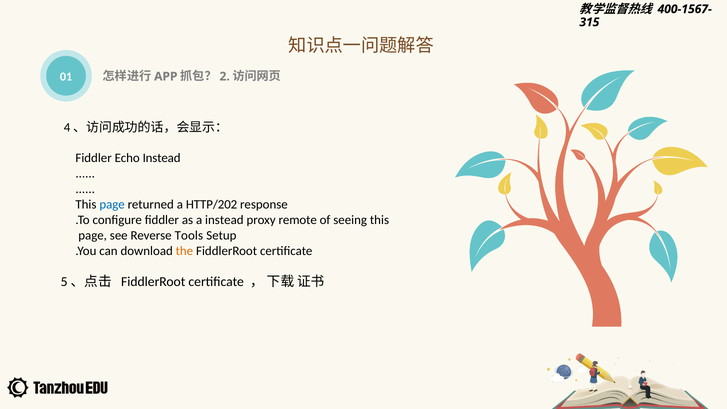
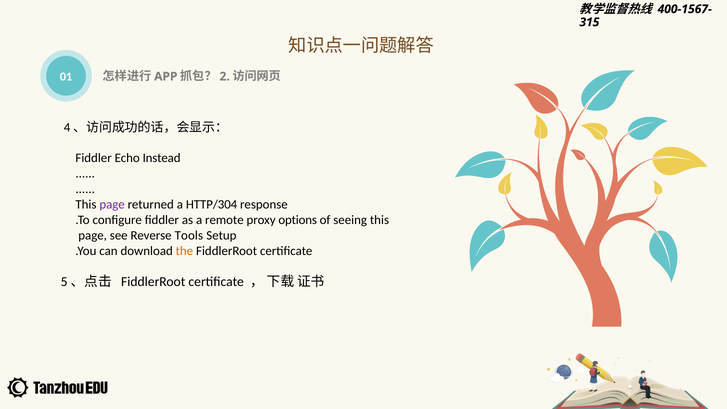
page colour: blue -> purple (112, 205)
HTTP/202: HTTP/202 -> HTTP/304 (212, 205)
a instead: instead -> remote (224, 220)
remote: remote -> options (298, 220)
